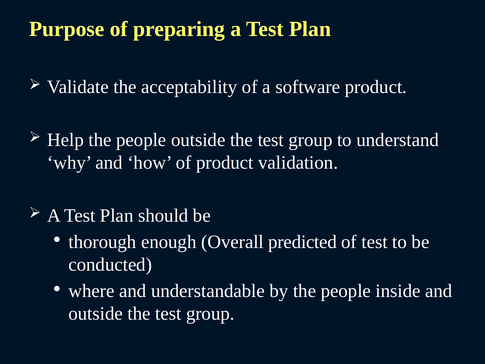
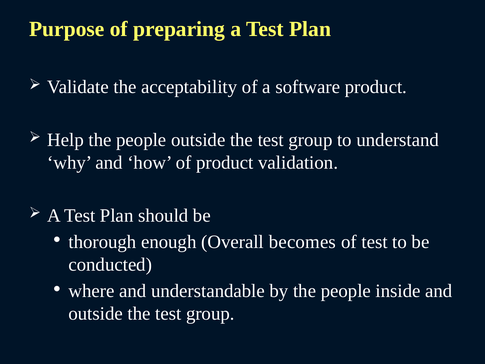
predicted: predicted -> becomes (302, 242)
